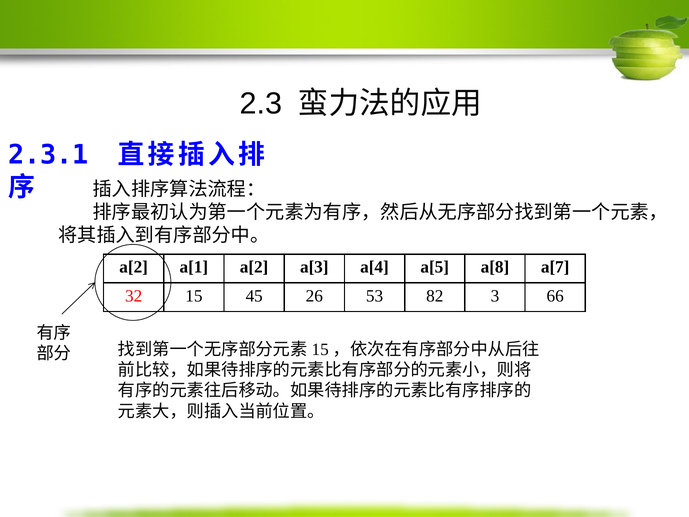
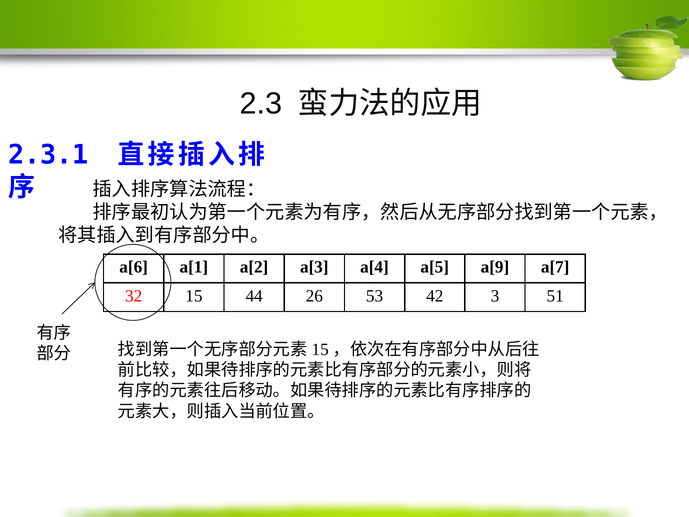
a[2: a[2 -> a[6 (134, 267)
a[8: a[8 -> a[9 (495, 267)
45: 45 -> 44 (254, 296)
82: 82 -> 42 (435, 296)
66: 66 -> 51 (555, 296)
